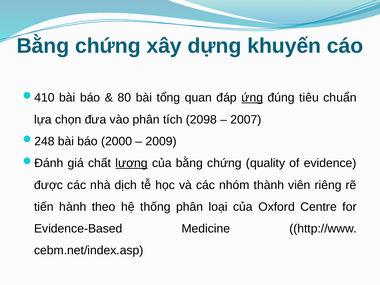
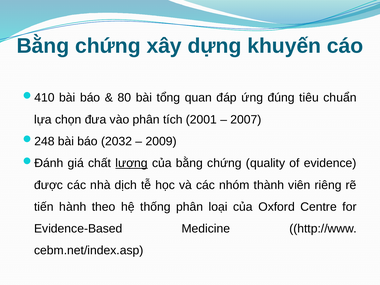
ứng underline: present -> none (252, 98)
2098: 2098 -> 2001 (201, 120)
2000: 2000 -> 2032 (117, 141)
